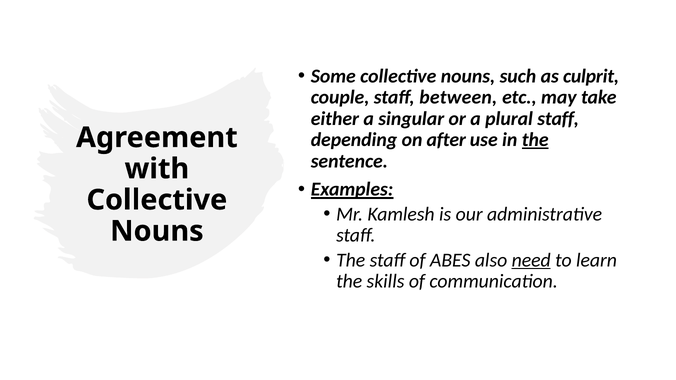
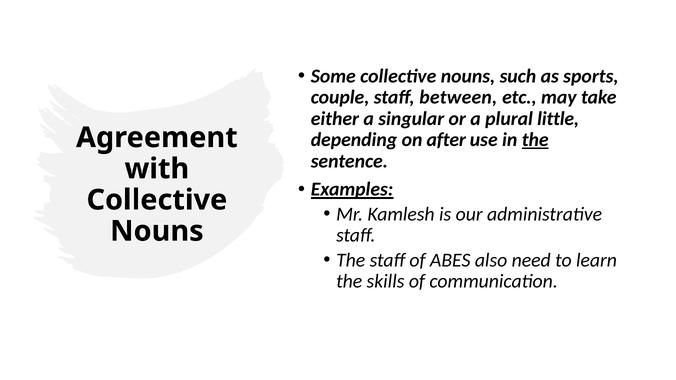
culprit: culprit -> sports (591, 76)
plural staff: staff -> little (558, 119)
need underline: present -> none (531, 260)
